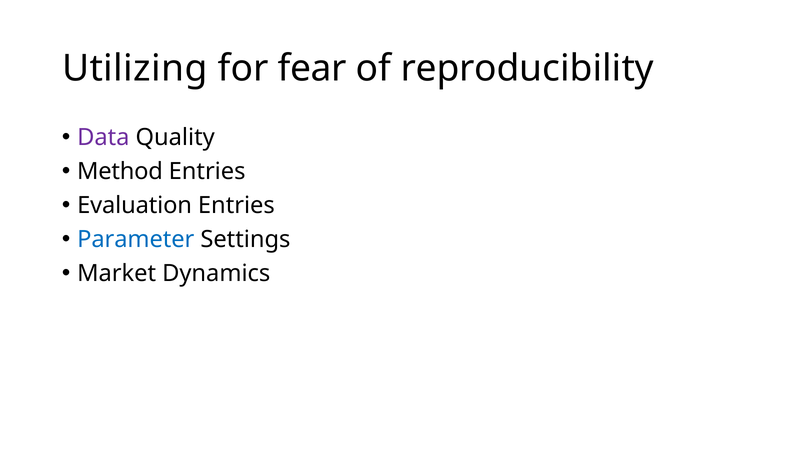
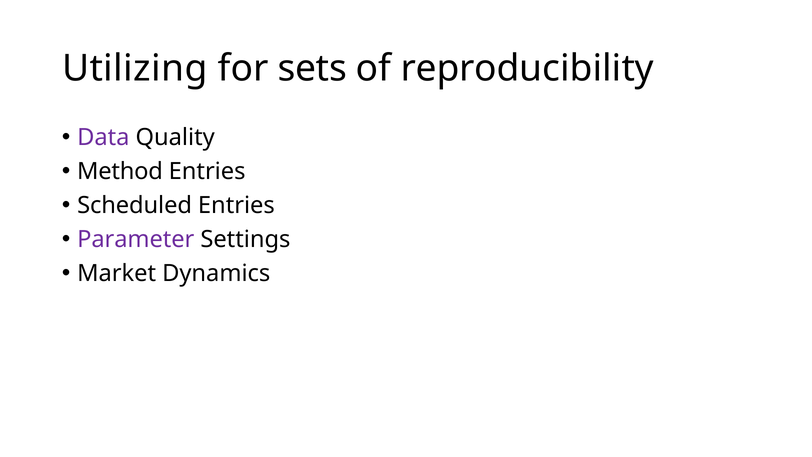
fear: fear -> sets (312, 68)
Evaluation: Evaluation -> Scheduled (135, 205)
Parameter colour: blue -> purple (136, 239)
